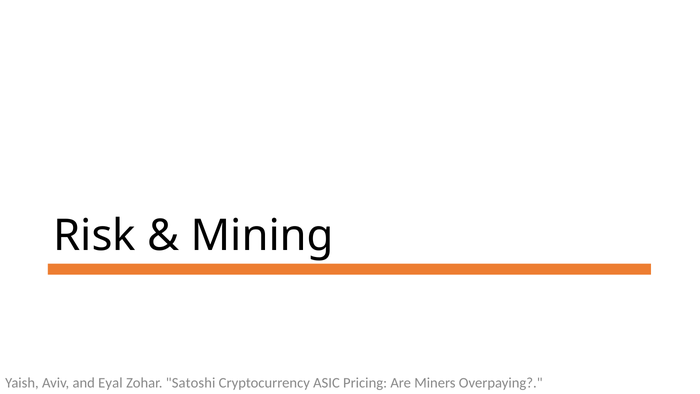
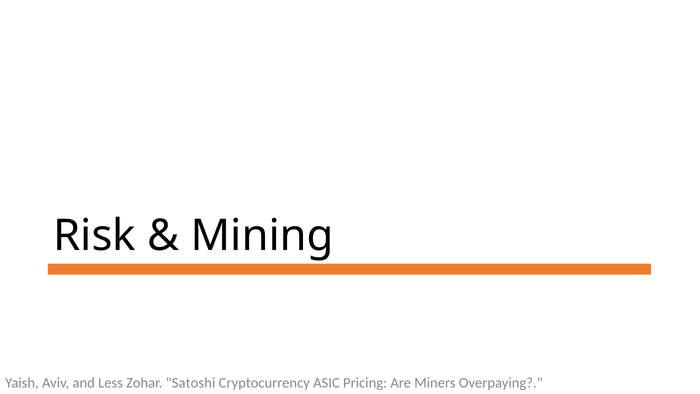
Eyal: Eyal -> Less (111, 383)
